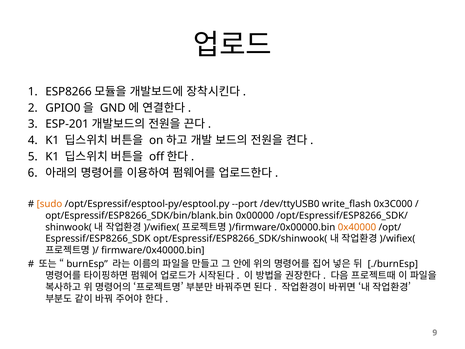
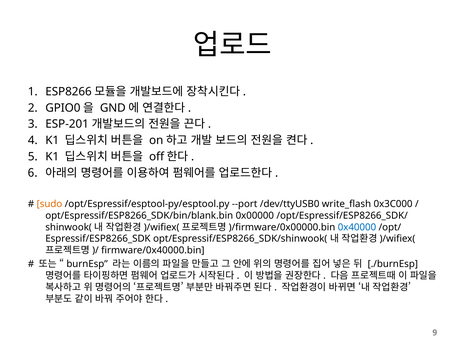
0x40000 colour: orange -> blue (357, 227)
